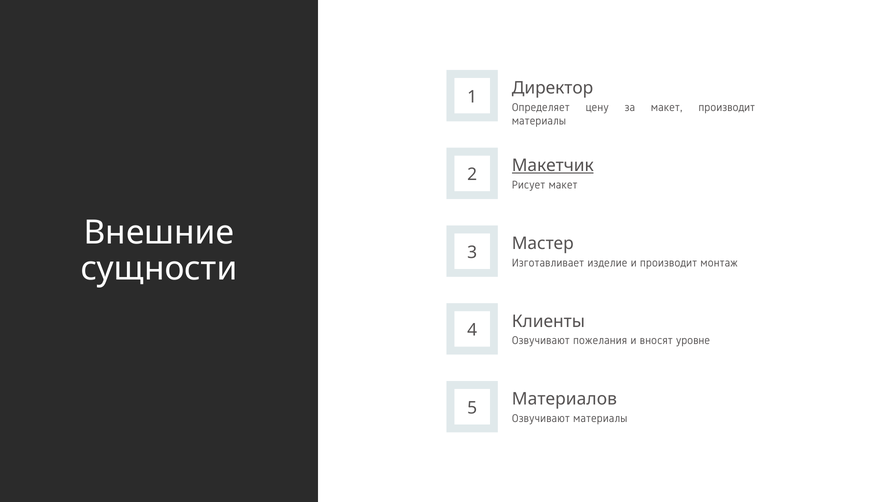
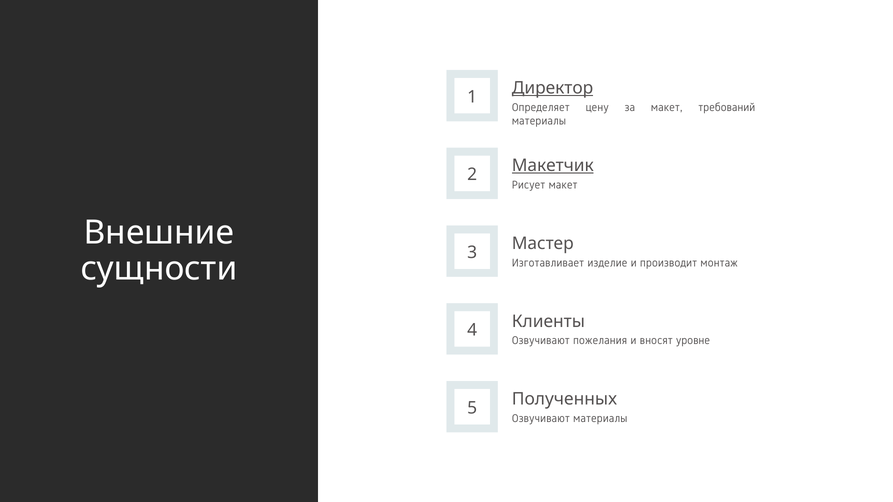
Директор underline: none -> present (553, 88)
макет производит: производит -> требований (727, 108)
Материалов: Материалов -> Полученных (564, 399)
